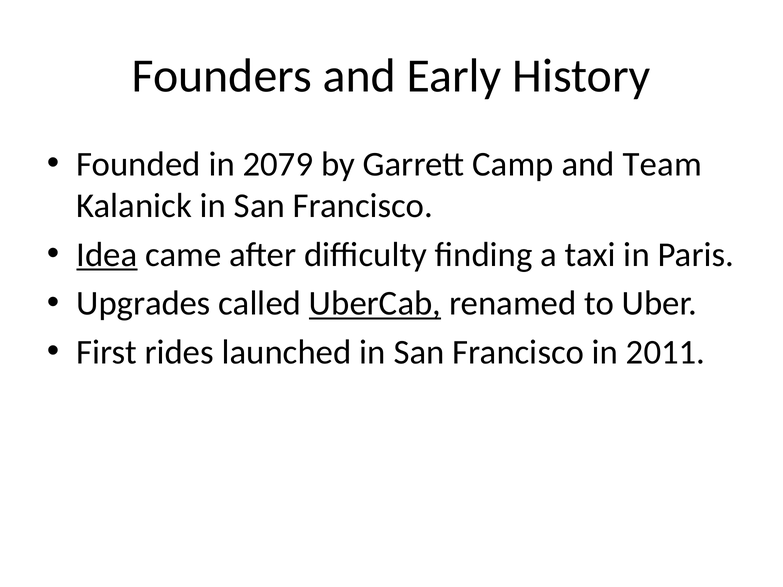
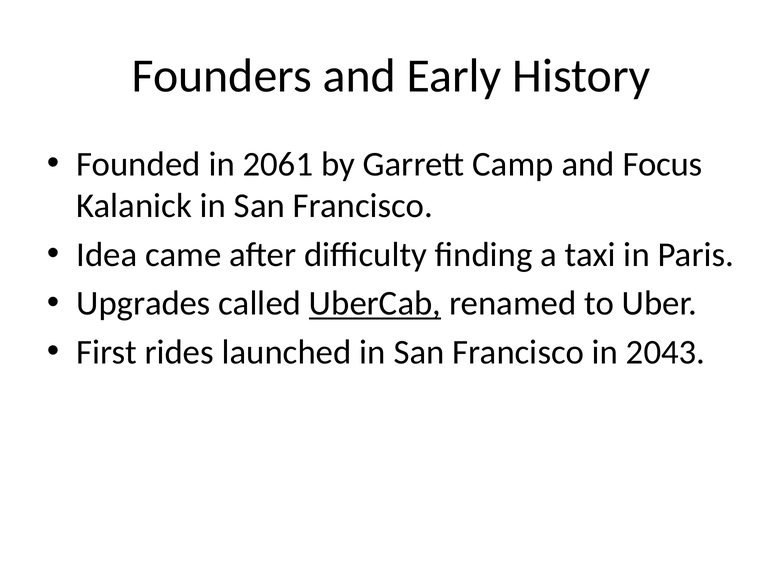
2079: 2079 -> 2061 (278, 164)
Team: Team -> Focus (663, 164)
Idea underline: present -> none (107, 255)
2011: 2011 -> 2043 (666, 352)
